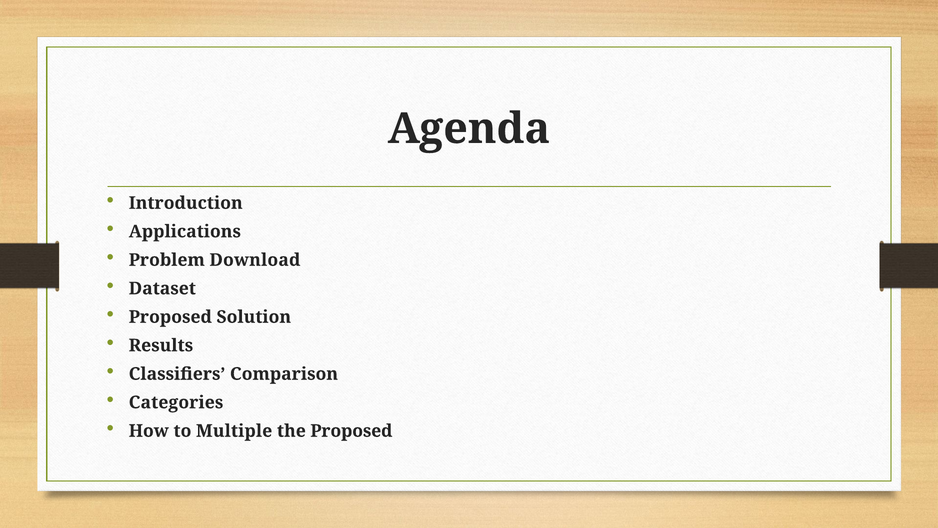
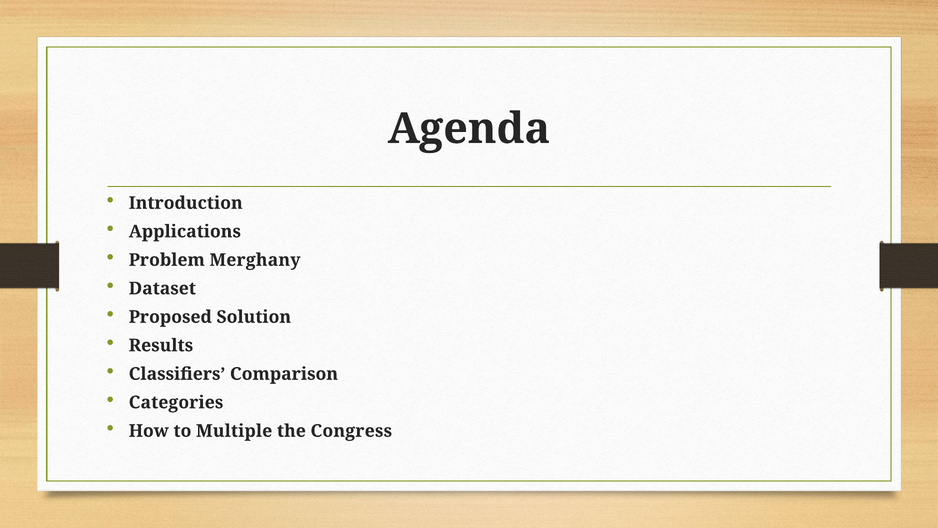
Download: Download -> Merghany (255, 260)
the Proposed: Proposed -> Congress (351, 431)
